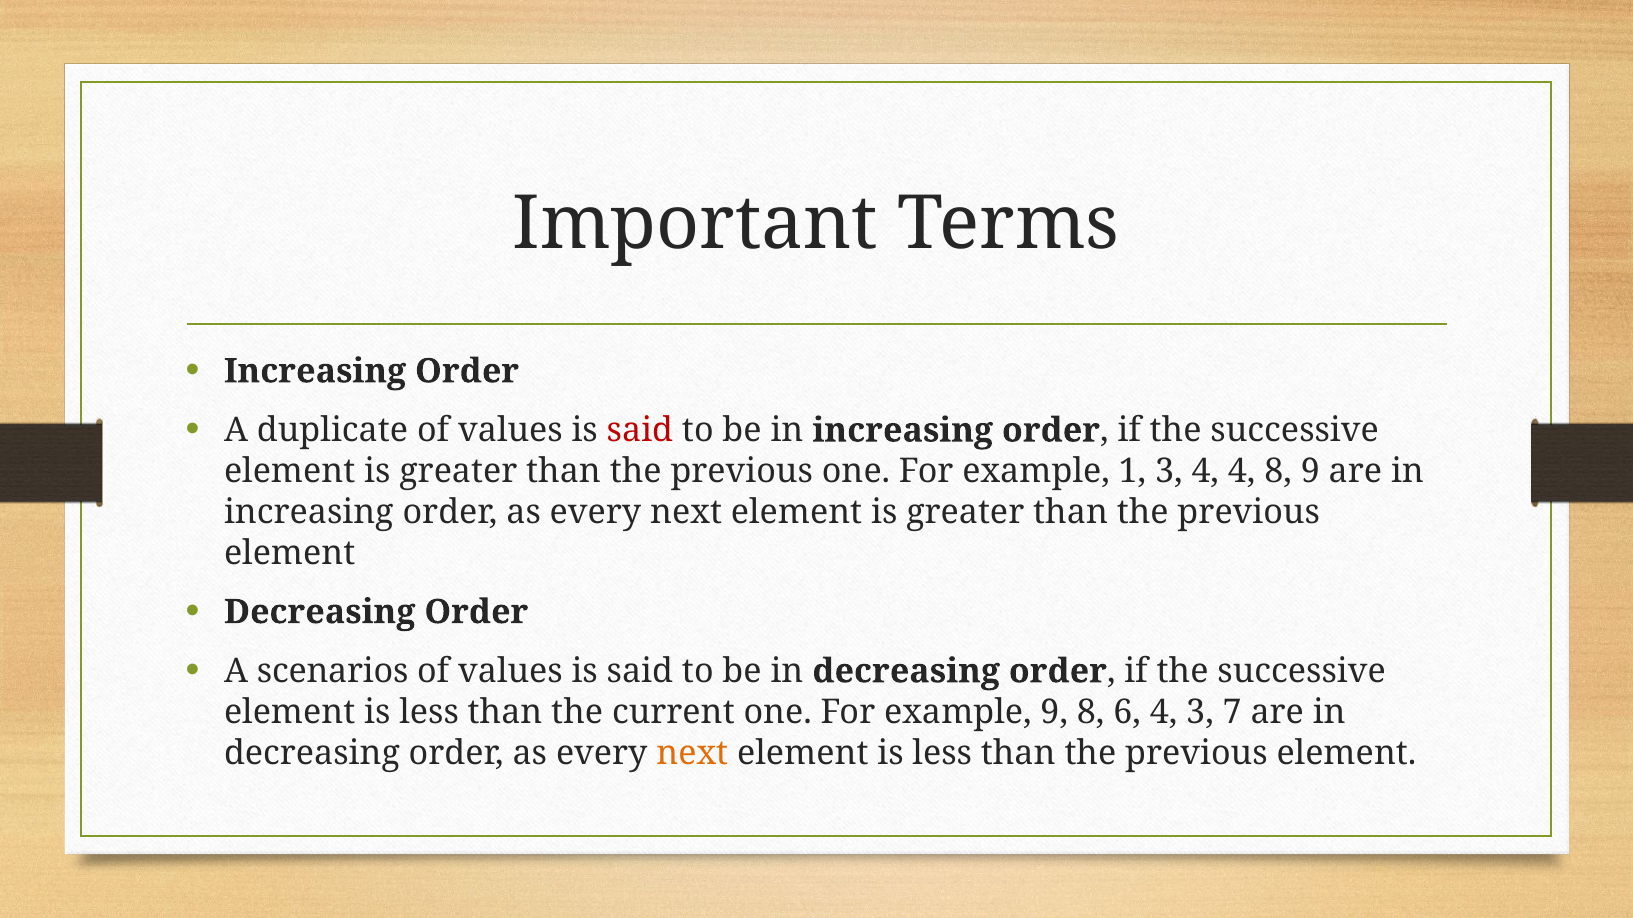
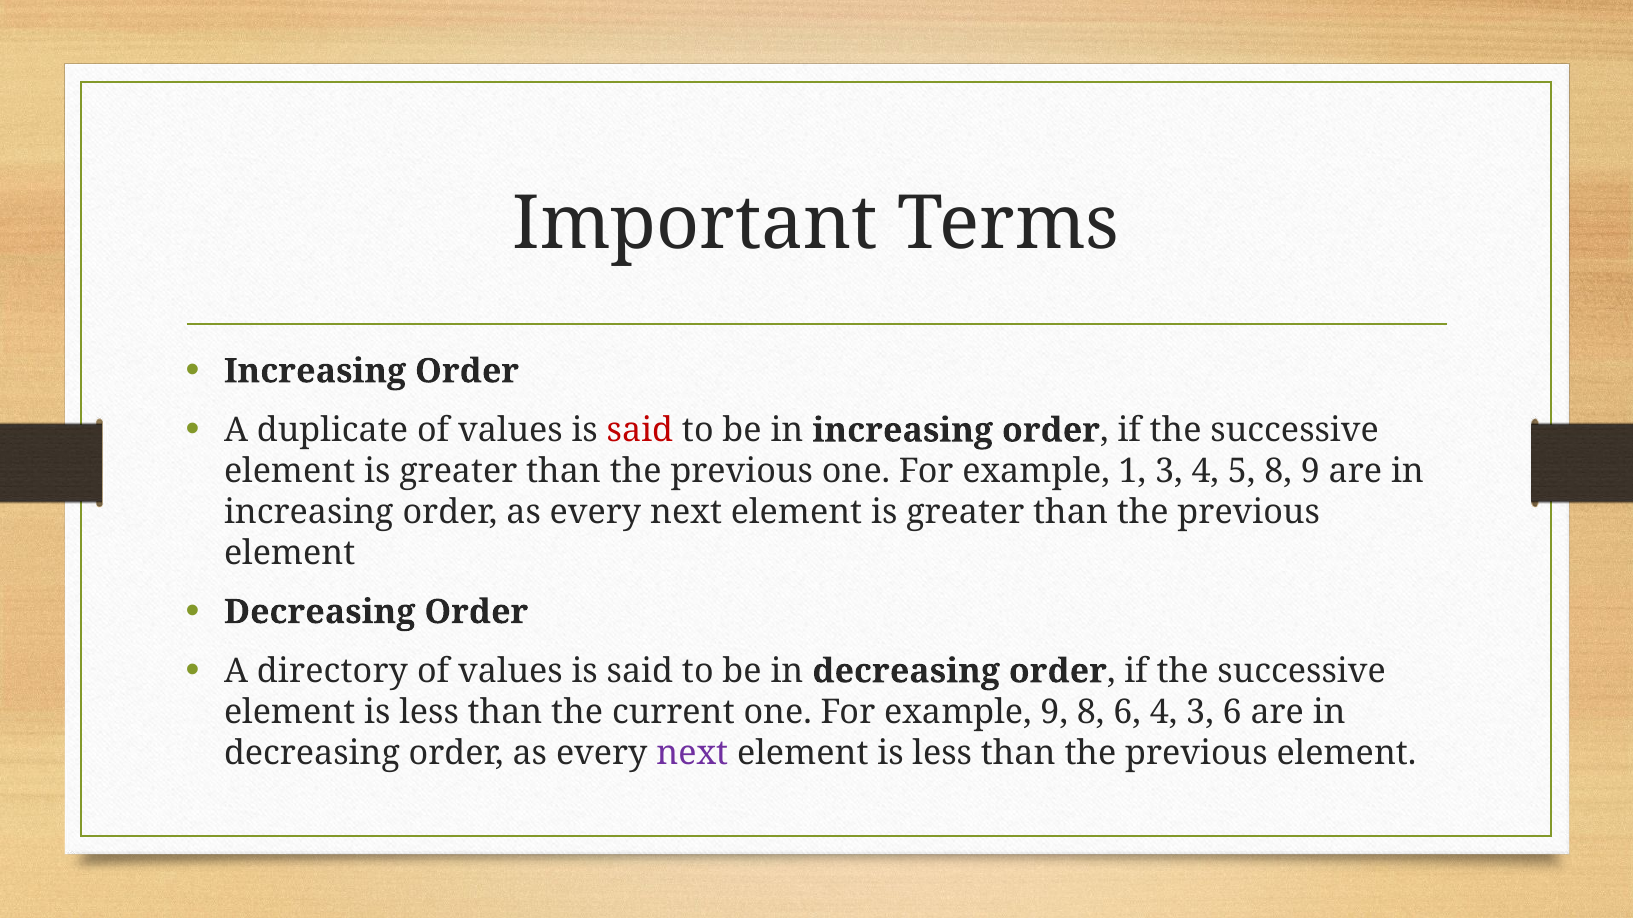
4 4: 4 -> 5 (1242, 471)
scenarios: scenarios -> directory (332, 672)
3 7: 7 -> 6 (1232, 712)
next colour: orange -> purple (692, 753)
